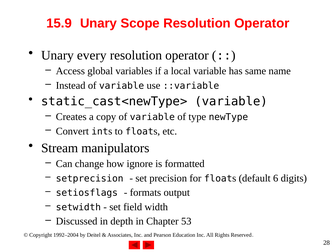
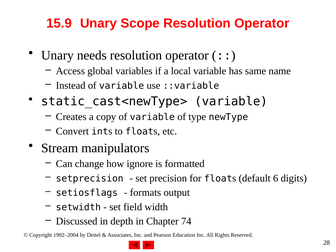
every: every -> needs (92, 55)
53: 53 -> 74 (186, 221)
